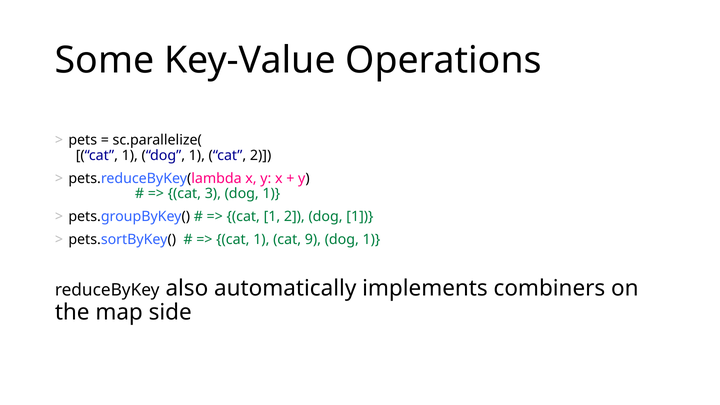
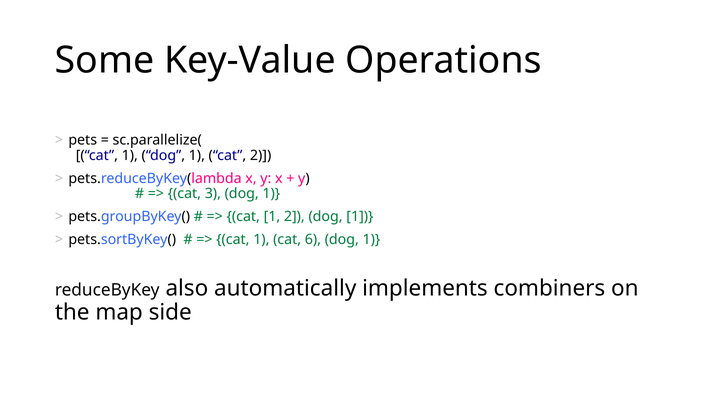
9: 9 -> 6 (313, 240)
